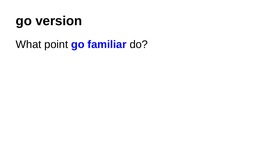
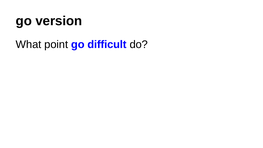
familiar: familiar -> difficult (107, 44)
